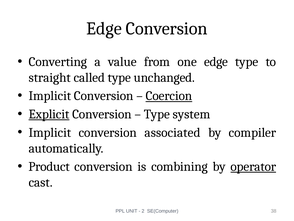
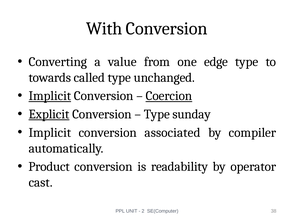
Edge: Edge -> With (104, 28)
straight: straight -> towards (50, 77)
Implicit underline: none -> present (50, 96)
system: system -> sunday (192, 114)
combining: combining -> readability (180, 166)
operator underline: present -> none (253, 166)
